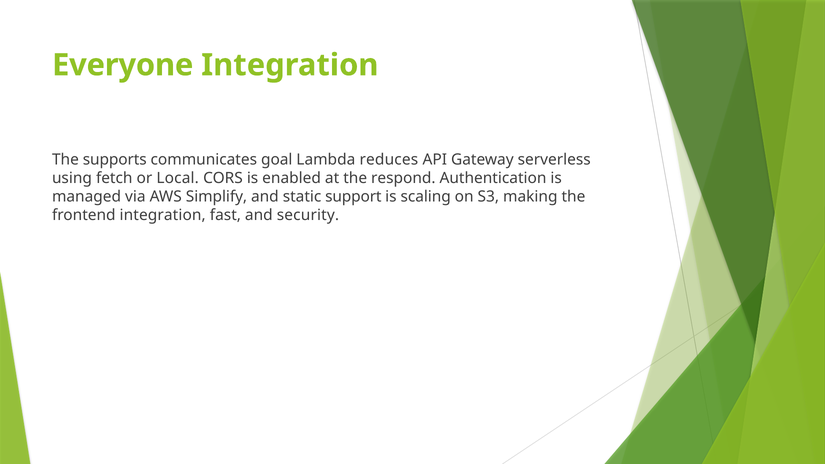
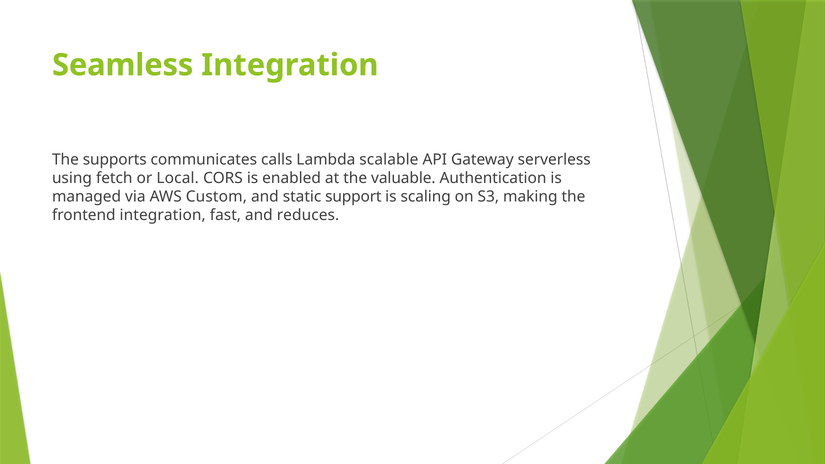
Everyone: Everyone -> Seamless (123, 65)
goal: goal -> calls (277, 160)
reduces: reduces -> scalable (389, 160)
respond: respond -> valuable (403, 178)
Simplify: Simplify -> Custom (216, 197)
security: security -> reduces (308, 215)
